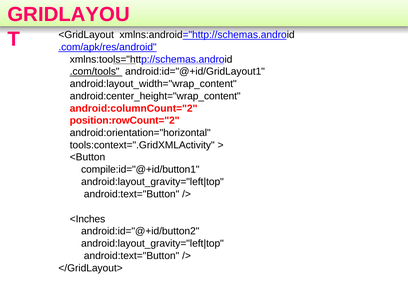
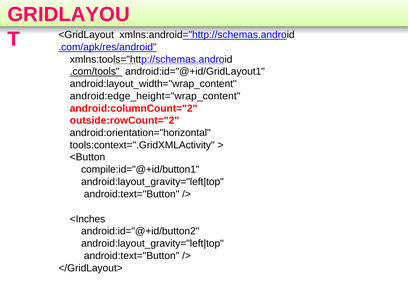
android:center_height="wrap_content: android:center_height="wrap_content -> android:edge_height="wrap_content (155, 96)
position:rowCount="2: position:rowCount="2 -> outside:rowCount="2 (125, 121)
